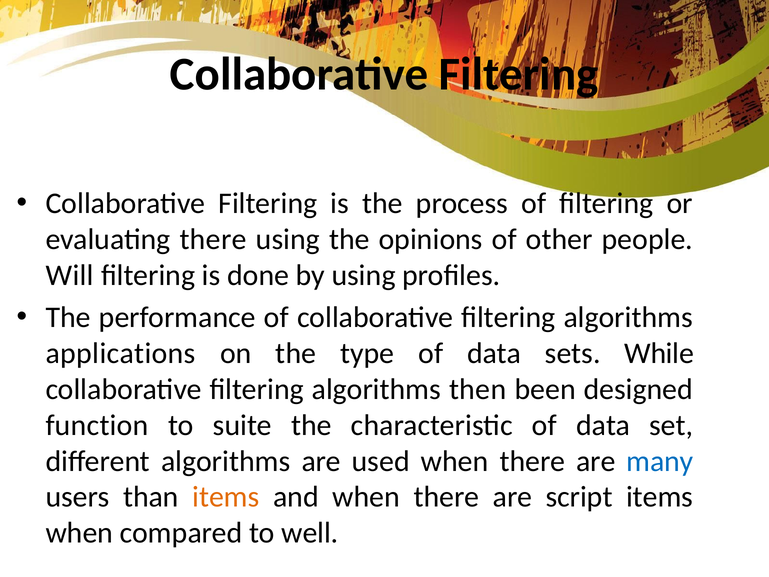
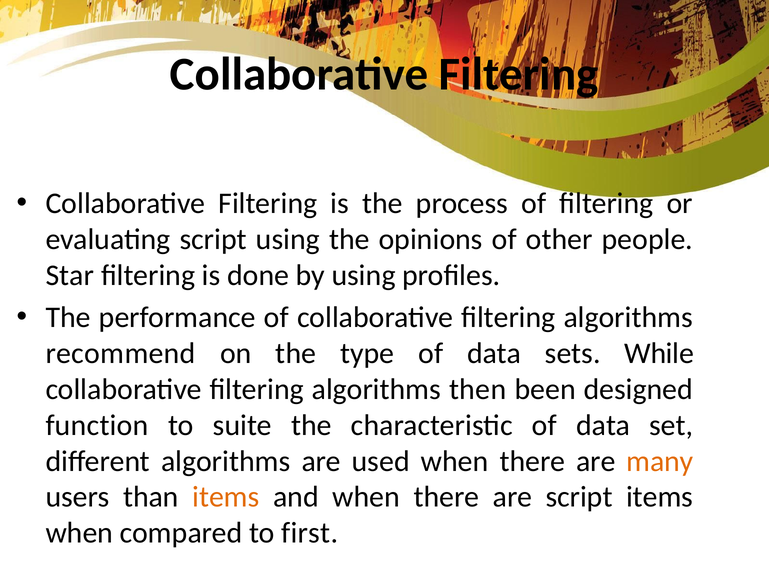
evaluating there: there -> script (213, 239)
Will: Will -> Star (70, 275)
applications: applications -> recommend (121, 353)
many colour: blue -> orange (660, 461)
well: well -> first (310, 533)
